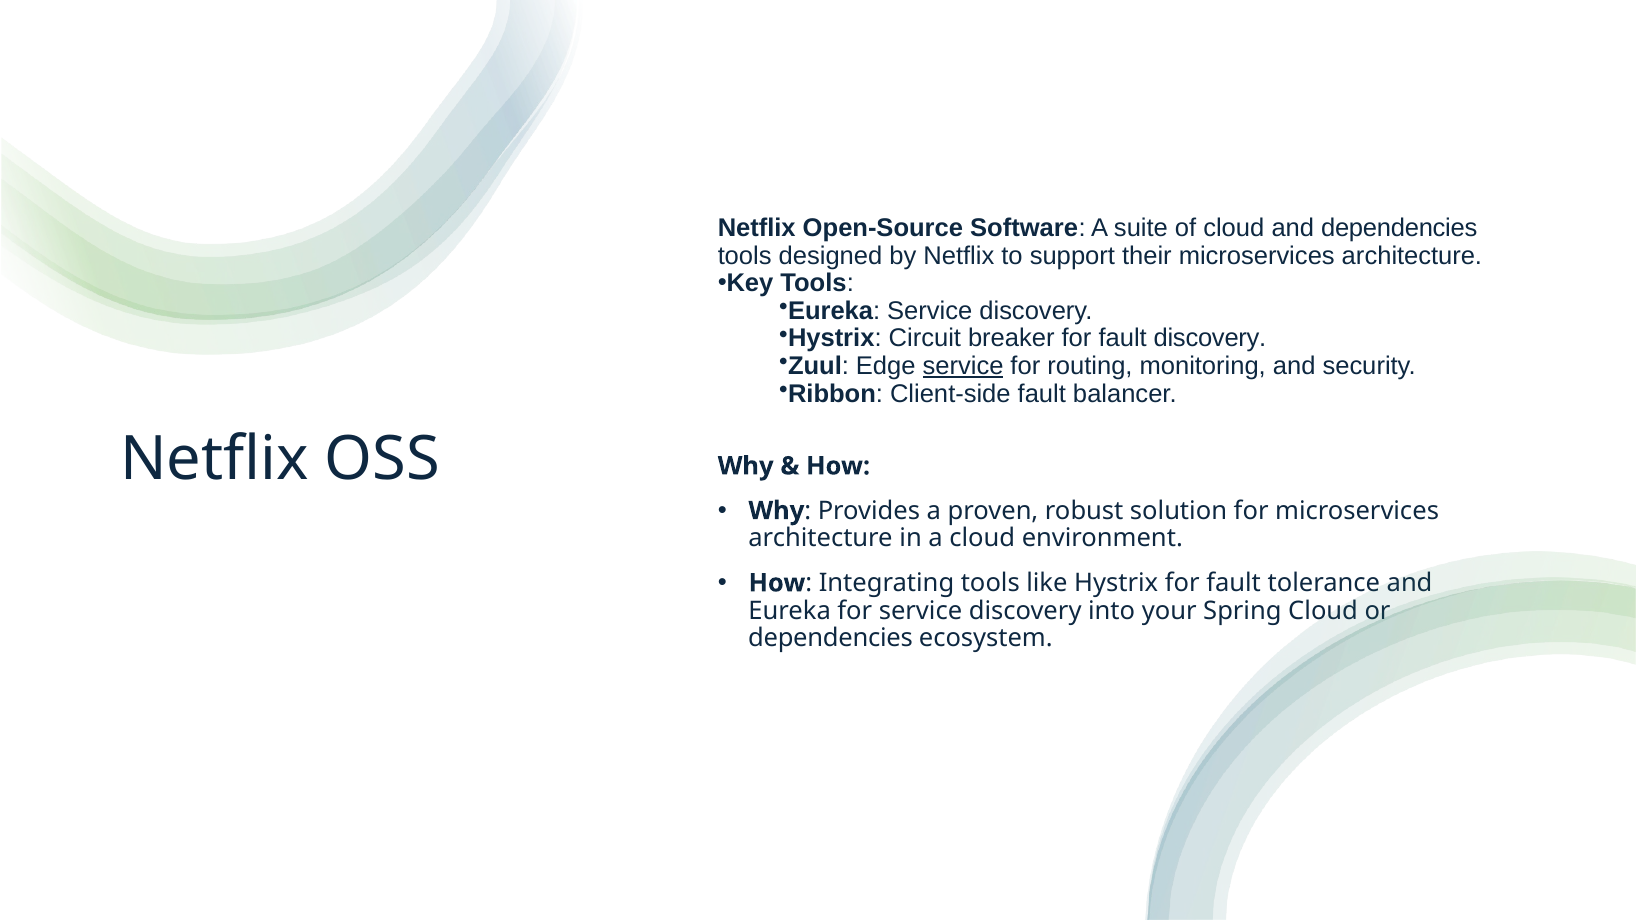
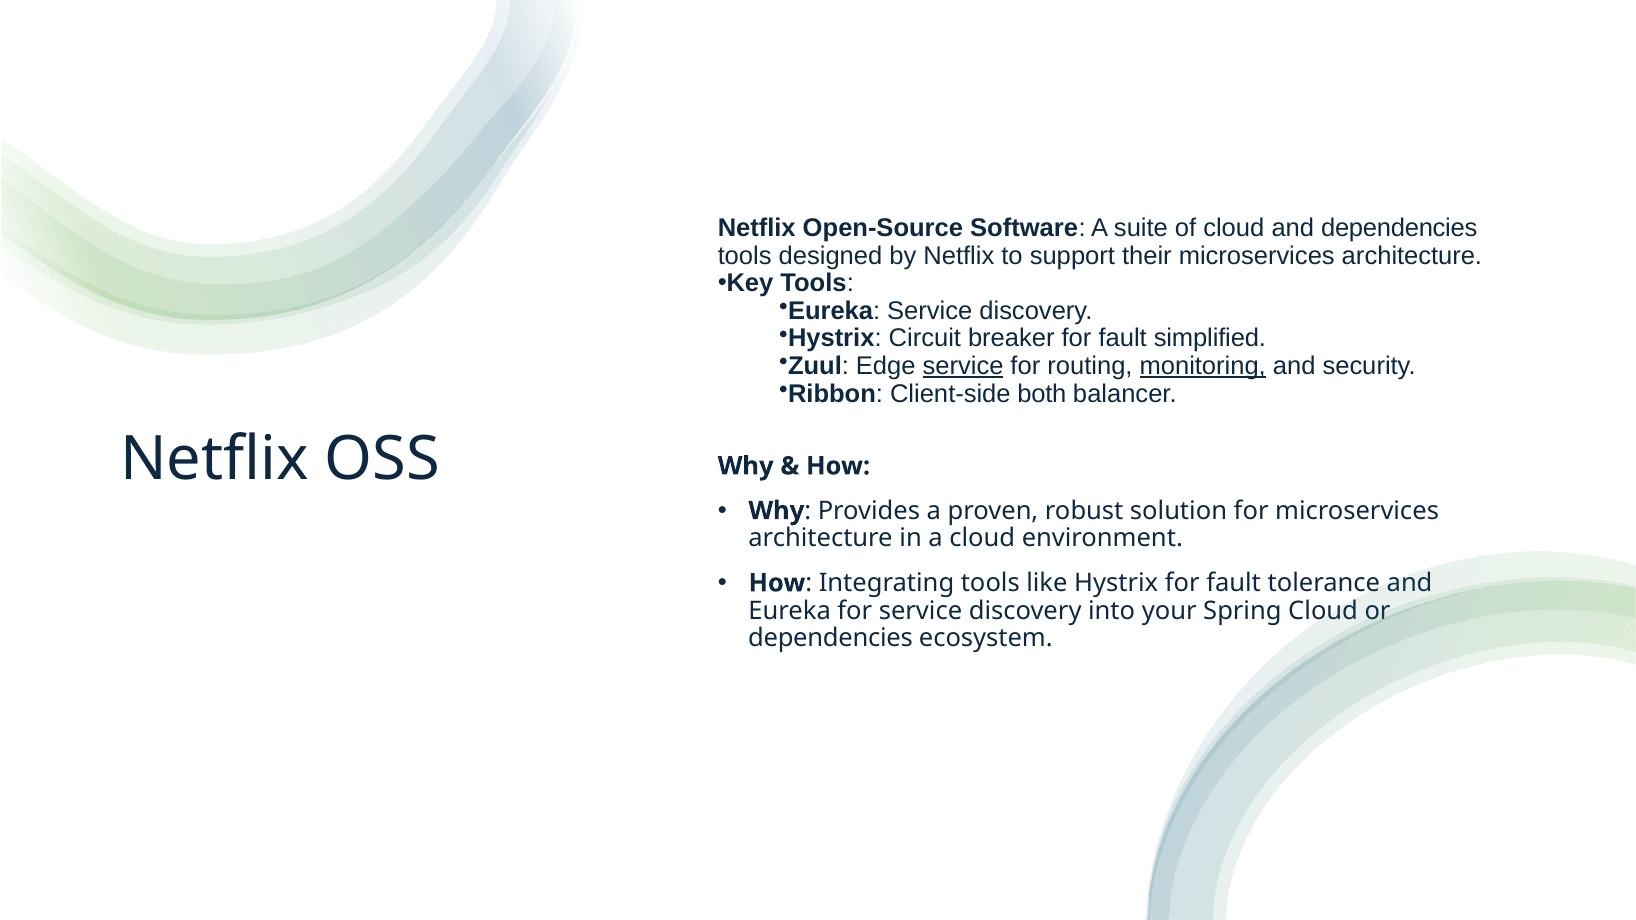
fault discovery: discovery -> simplified (1210, 339)
monitoring underline: none -> present (1203, 366)
Client-side fault: fault -> both (1042, 394)
